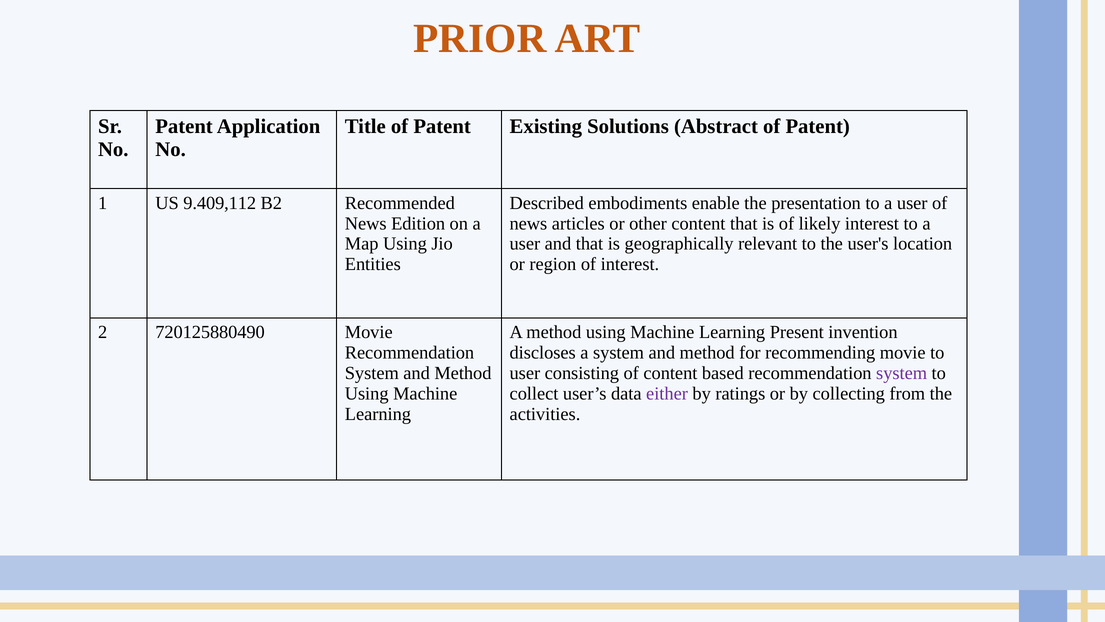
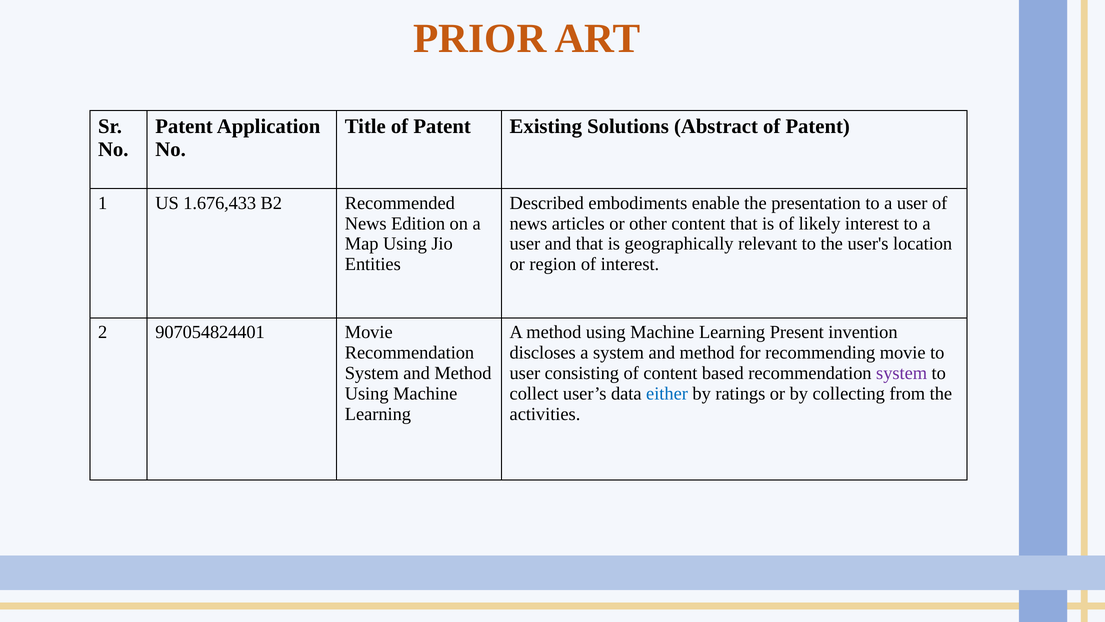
9.409,112: 9.409,112 -> 1.676,433 (220, 203)
720125880490: 720125880490 -> 907054824401 (210, 332)
either colour: purple -> blue (667, 394)
